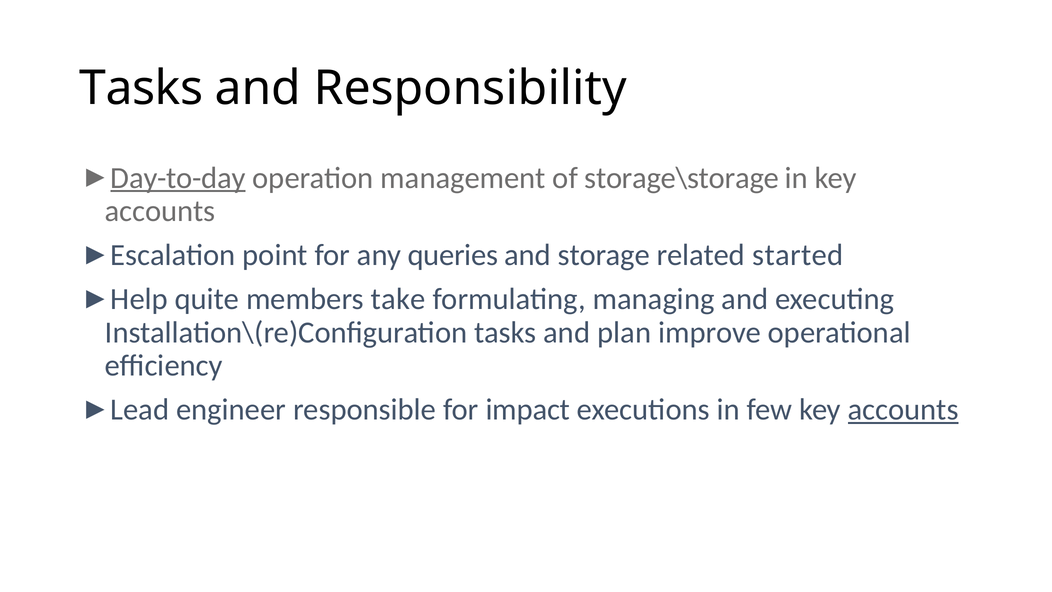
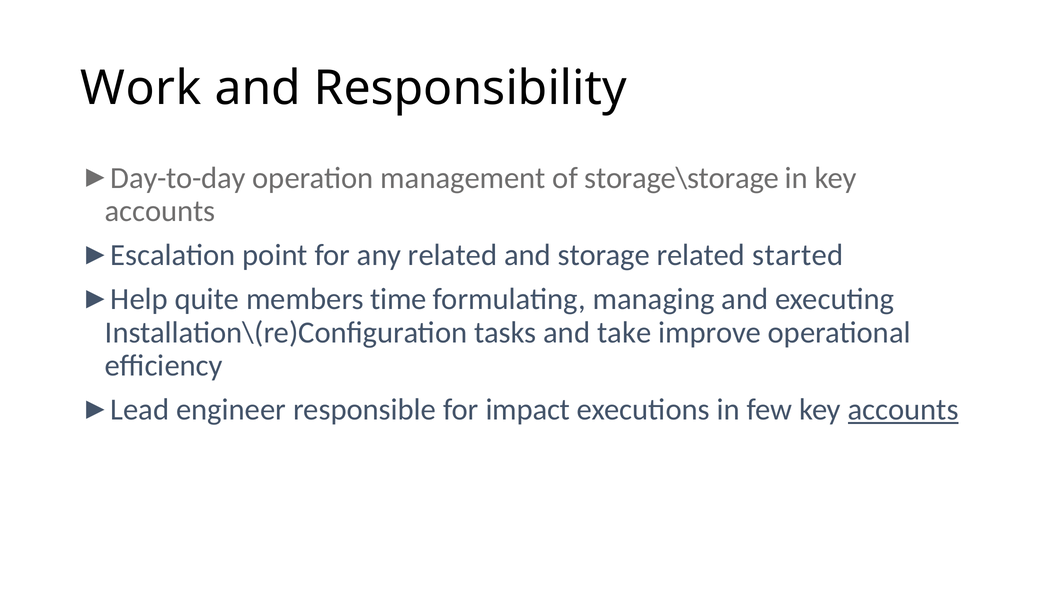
Tasks: Tasks -> Work (141, 88)
Day-to-day underline: present -> none (178, 178)
any queries: queries -> related (453, 255)
take: take -> time (398, 299)
plan: plan -> take (624, 332)
